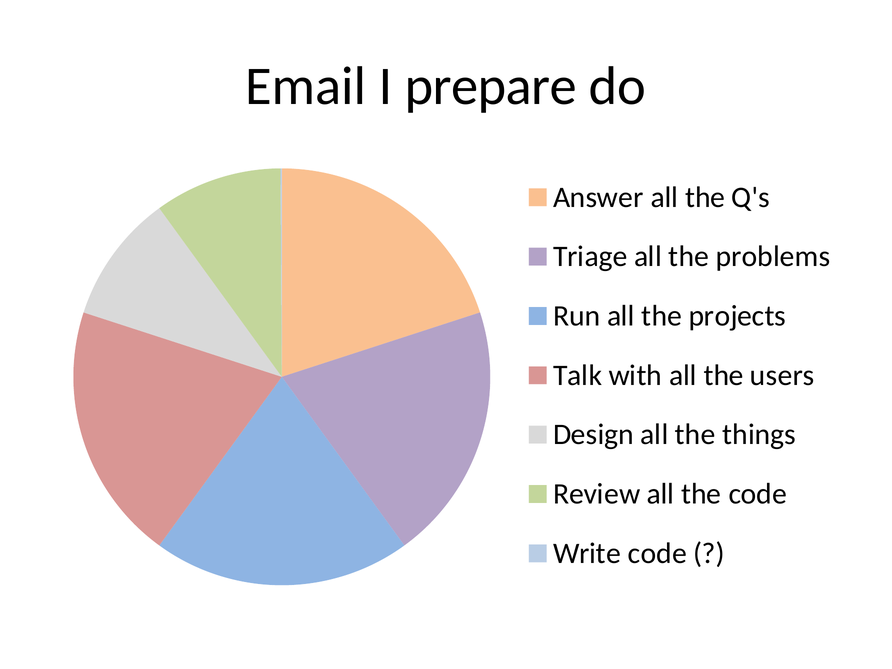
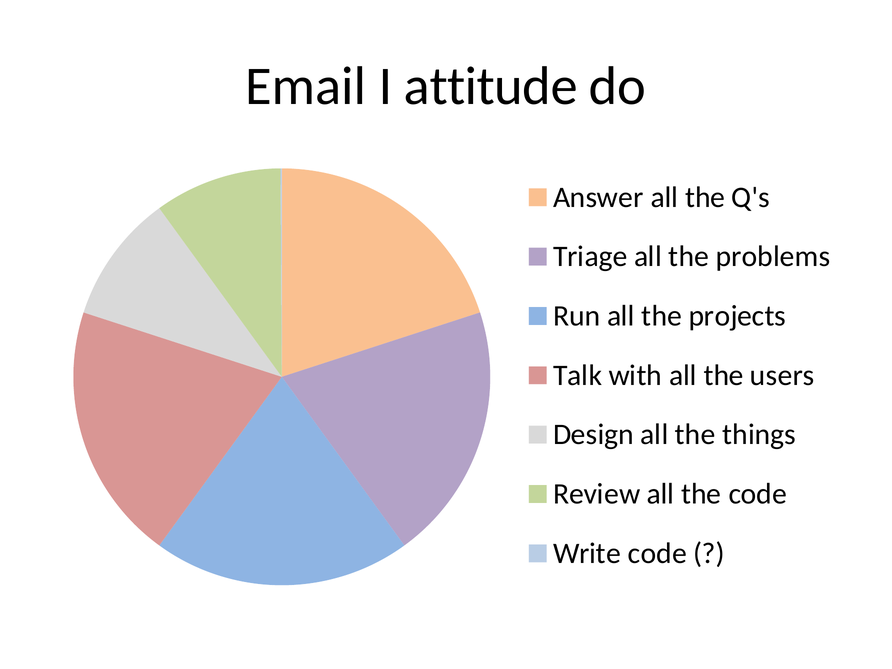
prepare: prepare -> attitude (491, 86)
